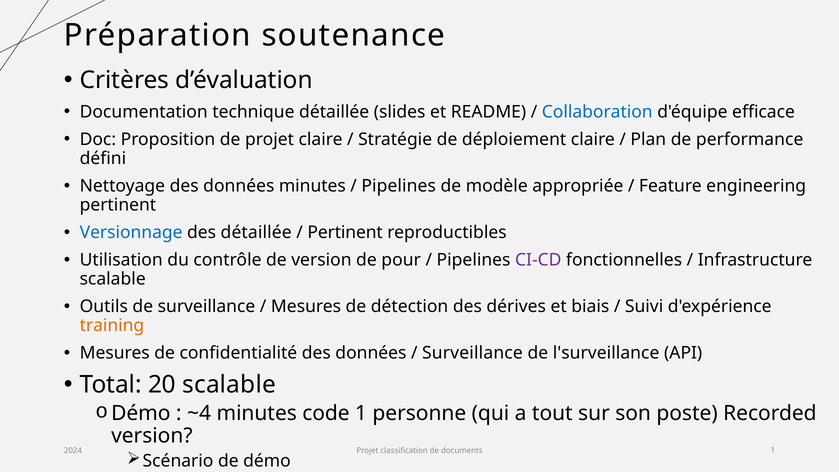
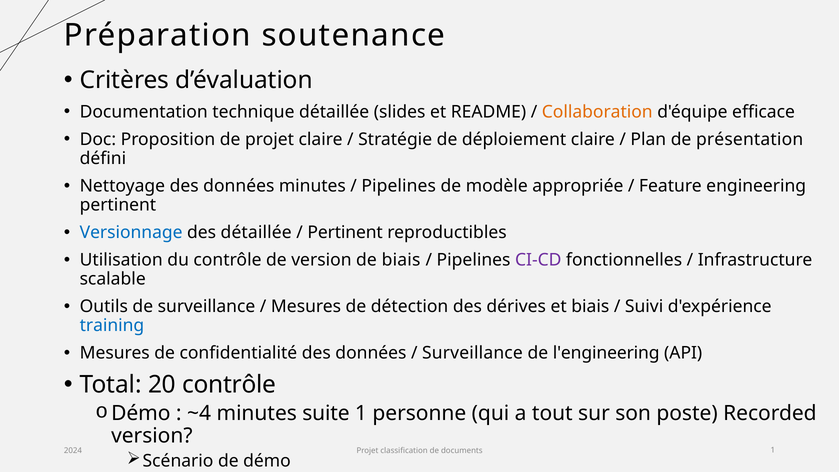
Collaboration colour: blue -> orange (597, 112)
de performance: performance -> présentation (750, 139)
de pour: pour -> biais (401, 260)
training colour: orange -> blue (112, 325)
l'surveillance: l'surveillance -> l'engineering (606, 353)
20 scalable: scalable -> contrôle (229, 384)
code: code -> suite (326, 413)
